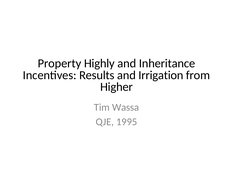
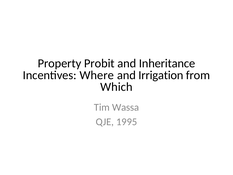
Highly: Highly -> Probit (99, 63)
Results: Results -> Where (97, 75)
Higher: Higher -> Which (116, 87)
